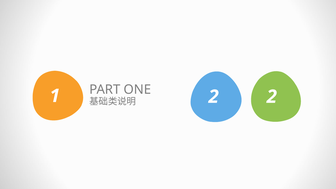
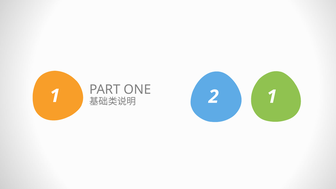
2 2: 2 -> 1 (272, 97)
